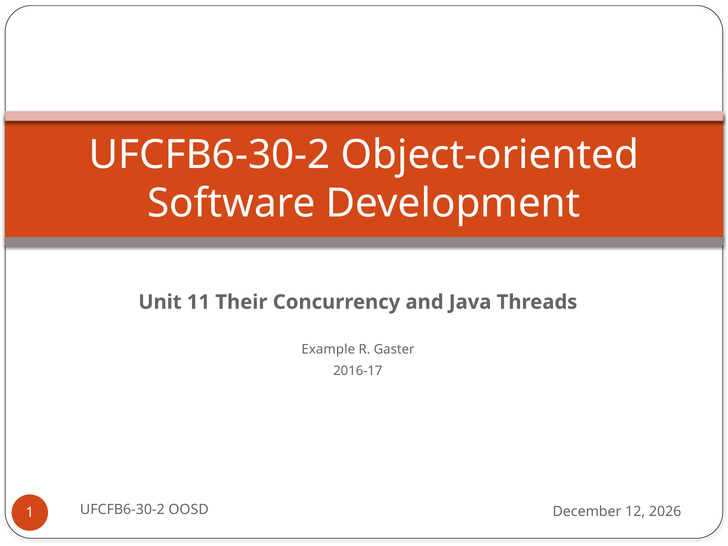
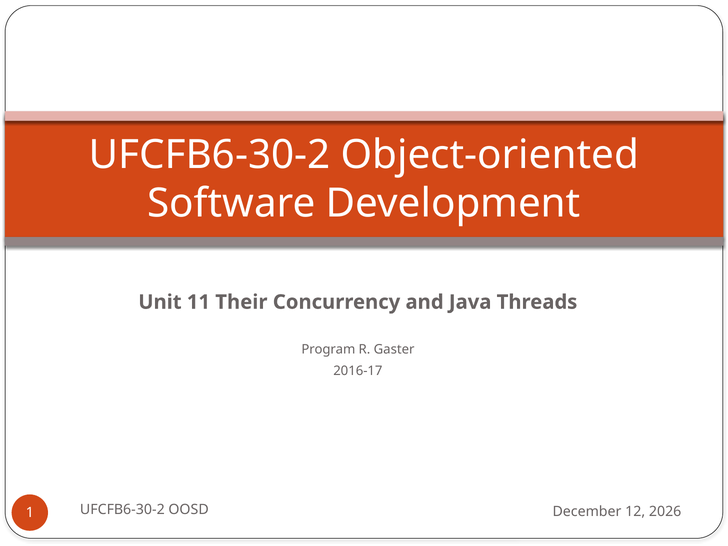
Example: Example -> Program (328, 349)
